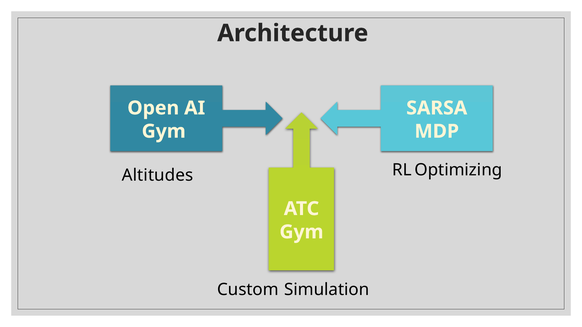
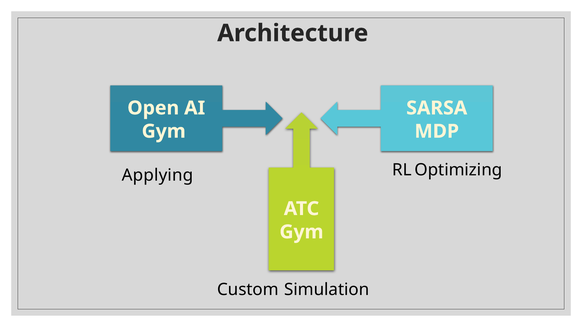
Altitudes: Altitudes -> Applying (158, 175)
